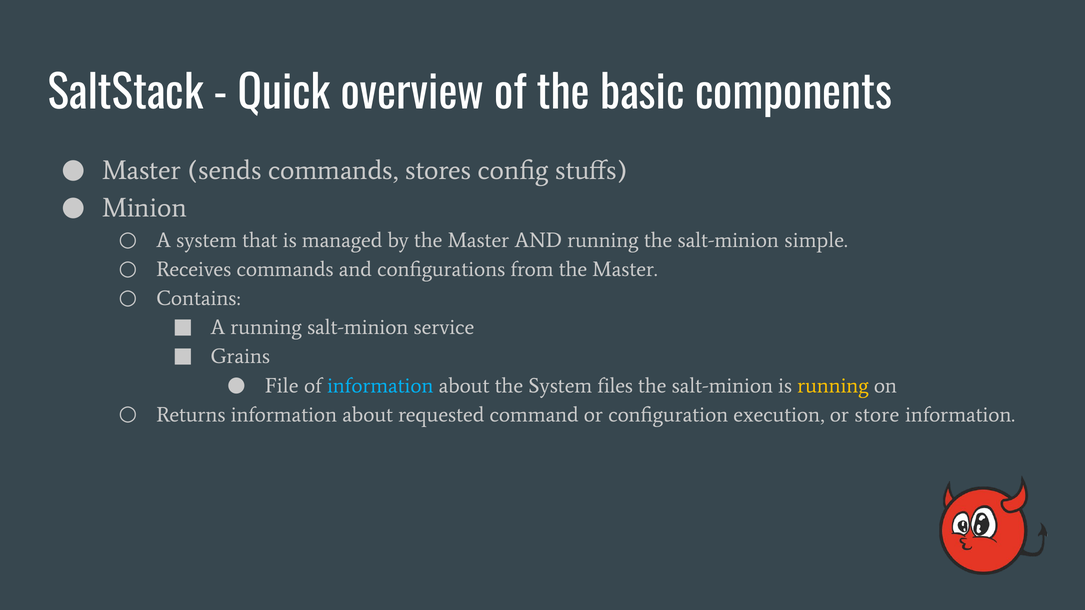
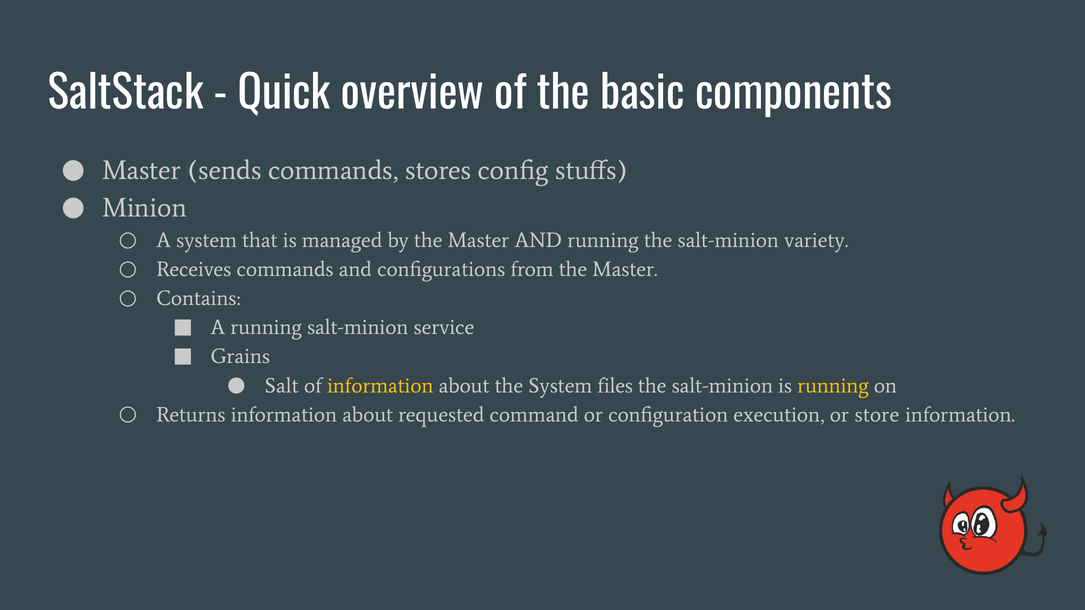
simple: simple -> variety (816, 240)
File: File -> Salt (282, 386)
information colour: light blue -> yellow (380, 386)
